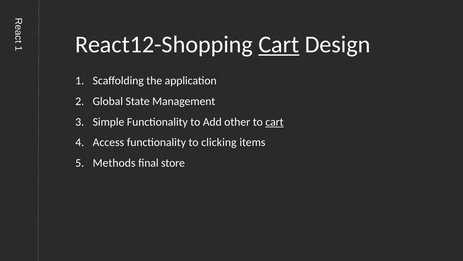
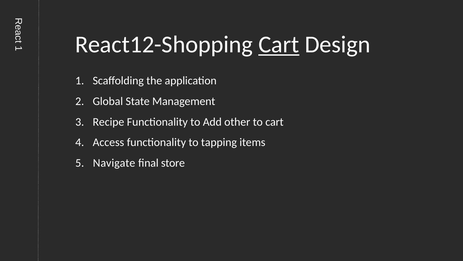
Simple: Simple -> Recipe (108, 122)
cart underline: present -> none (274, 122)
clicking: clicking -> tapping (219, 142)
Methods: Methods -> Navigate (114, 163)
